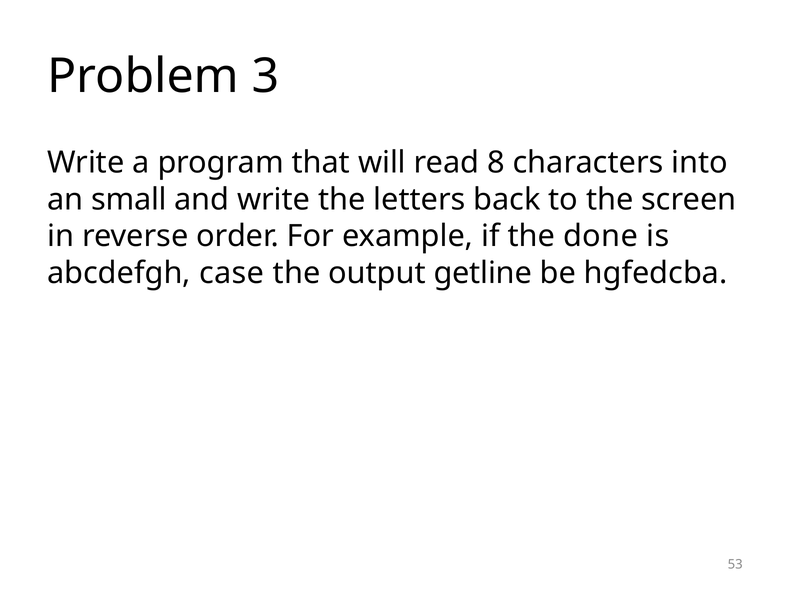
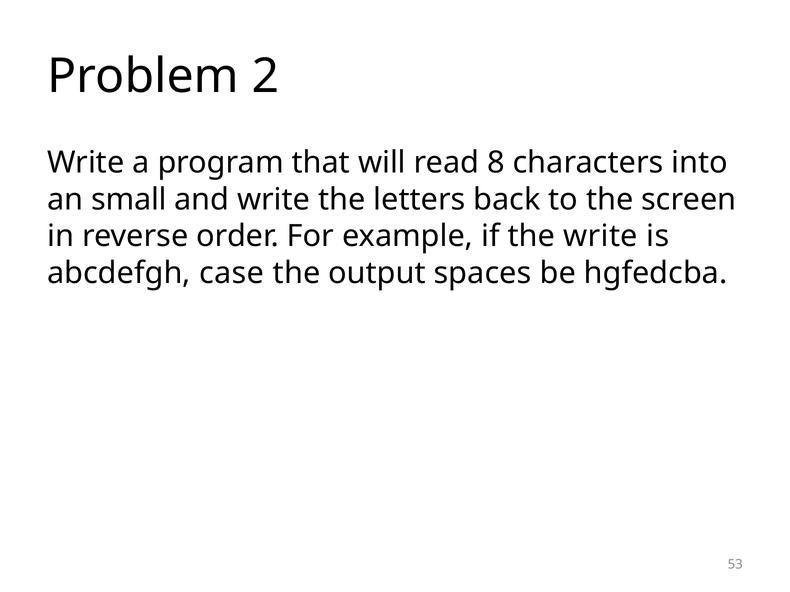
3: 3 -> 2 (265, 76)
the done: done -> write (601, 237)
getline: getline -> spaces (483, 273)
